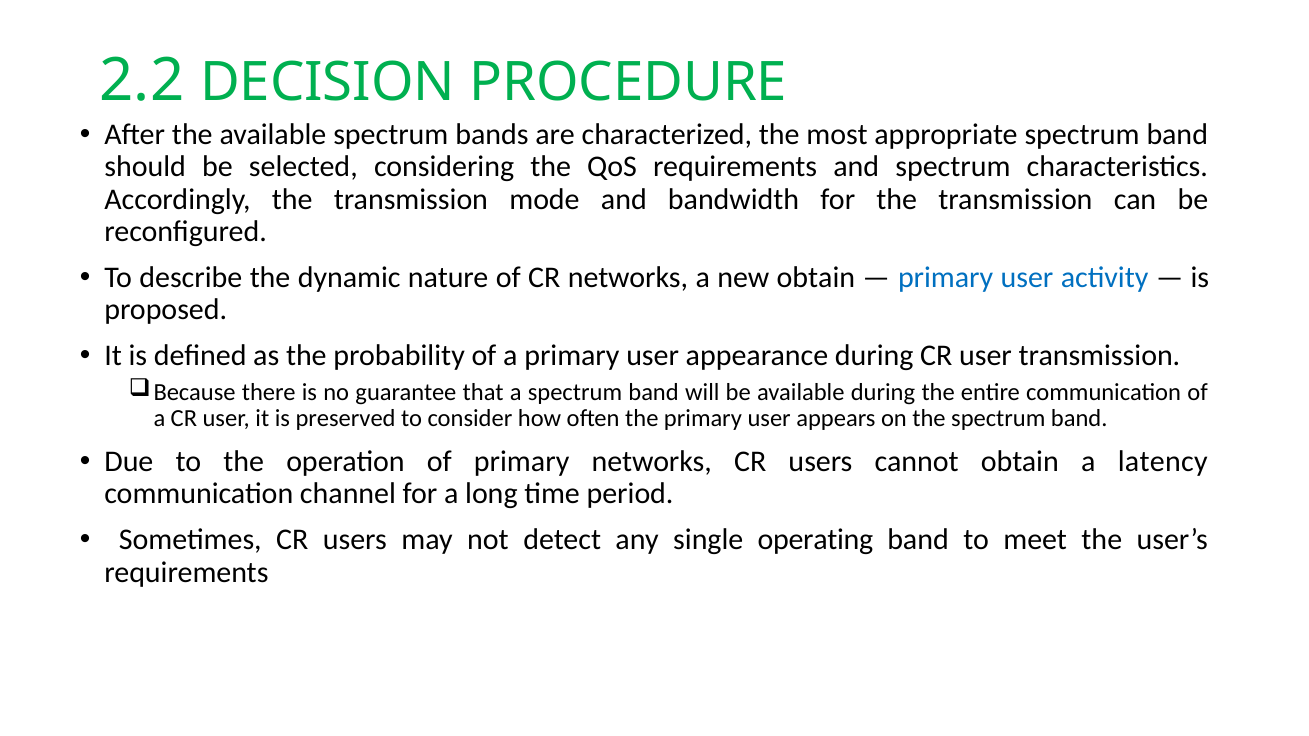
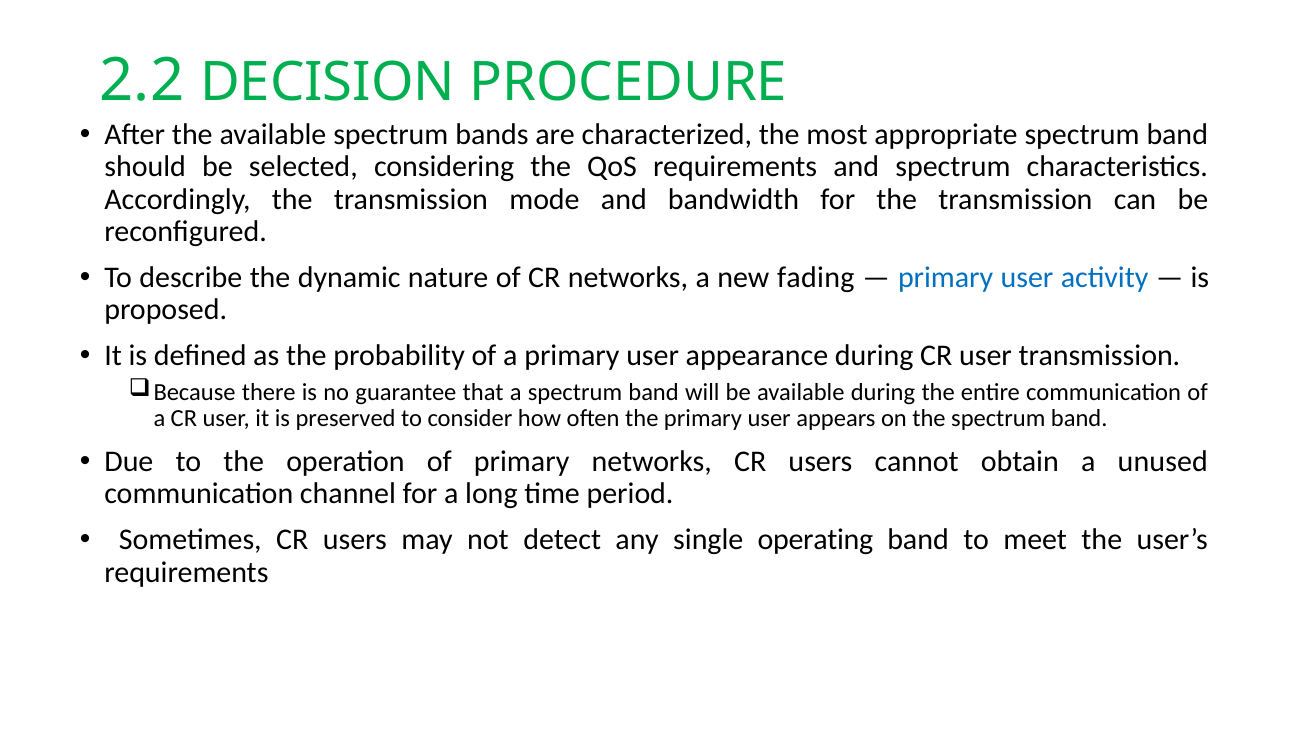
new obtain: obtain -> fading (816, 278)
latency: latency -> unused (1163, 462)
